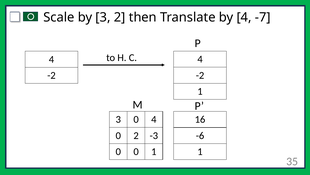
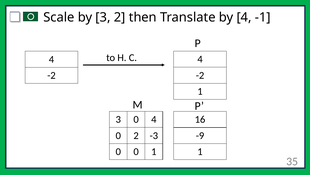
-7: -7 -> -1 (263, 17)
-6: -6 -> -9 (200, 135)
